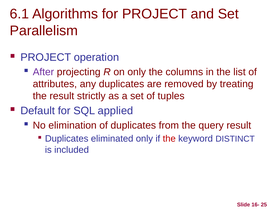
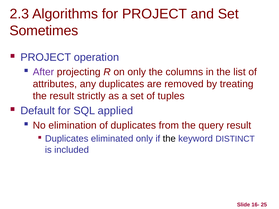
6.1: 6.1 -> 2.3 (19, 14)
Parallelism: Parallelism -> Sometimes (44, 31)
the colour: red -> black (169, 139)
